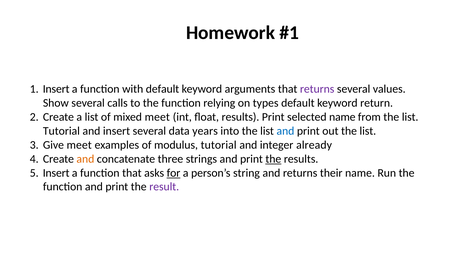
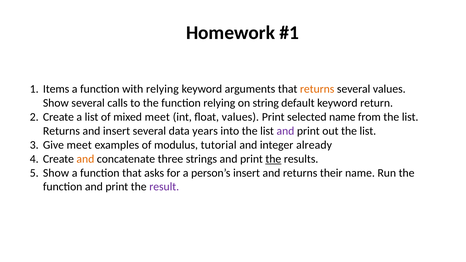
1 Insert: Insert -> Items (56, 89)
with default: default -> relying (162, 89)
returns colour: purple -> orange (317, 89)
types: types -> string (266, 103)
float results: results -> values (240, 117)
Tutorial: Tutorial -> Returns (61, 131)
and colour: blue -> purple (285, 131)
Insert: Insert -> Show (56, 173)
for underline: present -> none (174, 173)
person’s string: string -> insert (247, 173)
